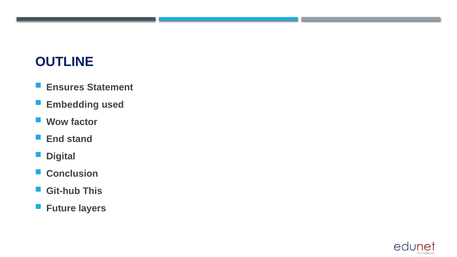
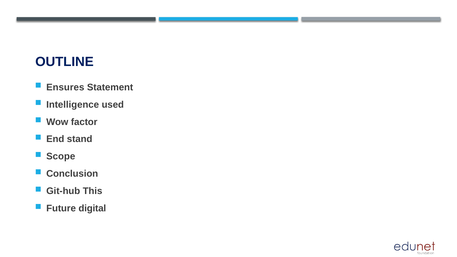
Embedding: Embedding -> Intelligence (73, 105)
Digital: Digital -> Scope (61, 157)
layers: layers -> digital (92, 209)
